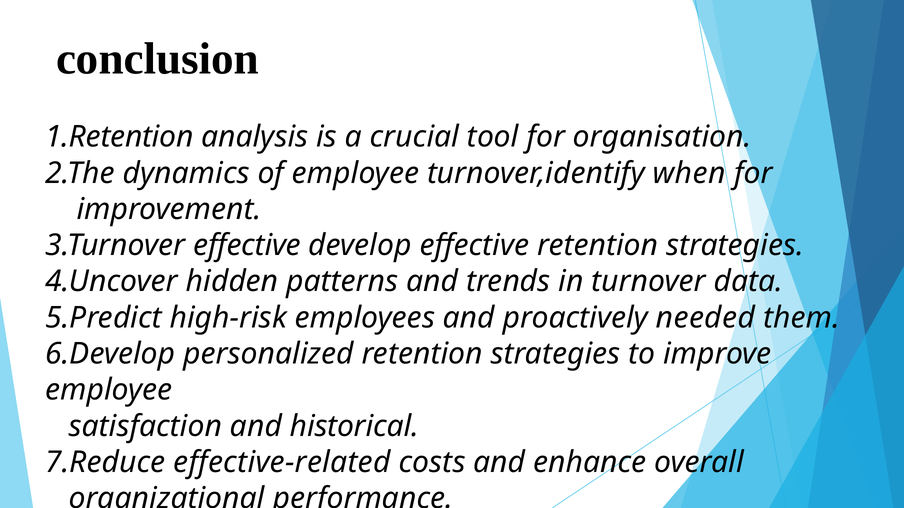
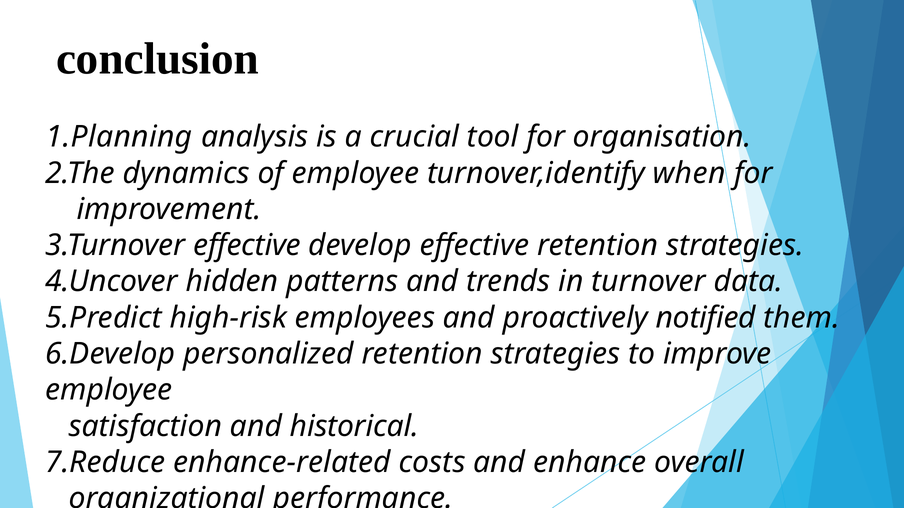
1.Retention: 1.Retention -> 1.Planning (119, 137)
needed: needed -> notified (706, 318)
effective-related: effective-related -> enhance-related (282, 463)
